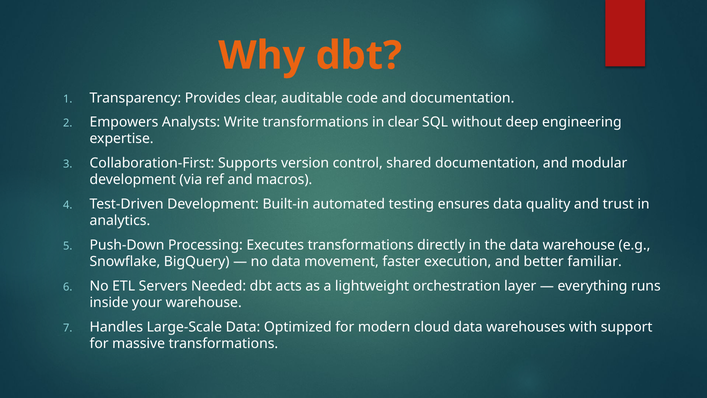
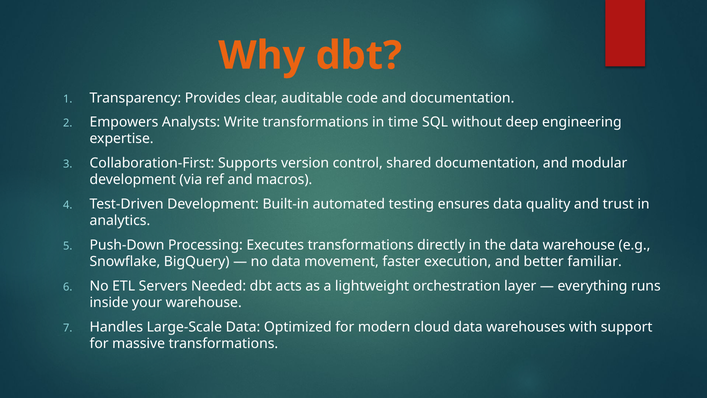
in clear: clear -> time (403, 122)
